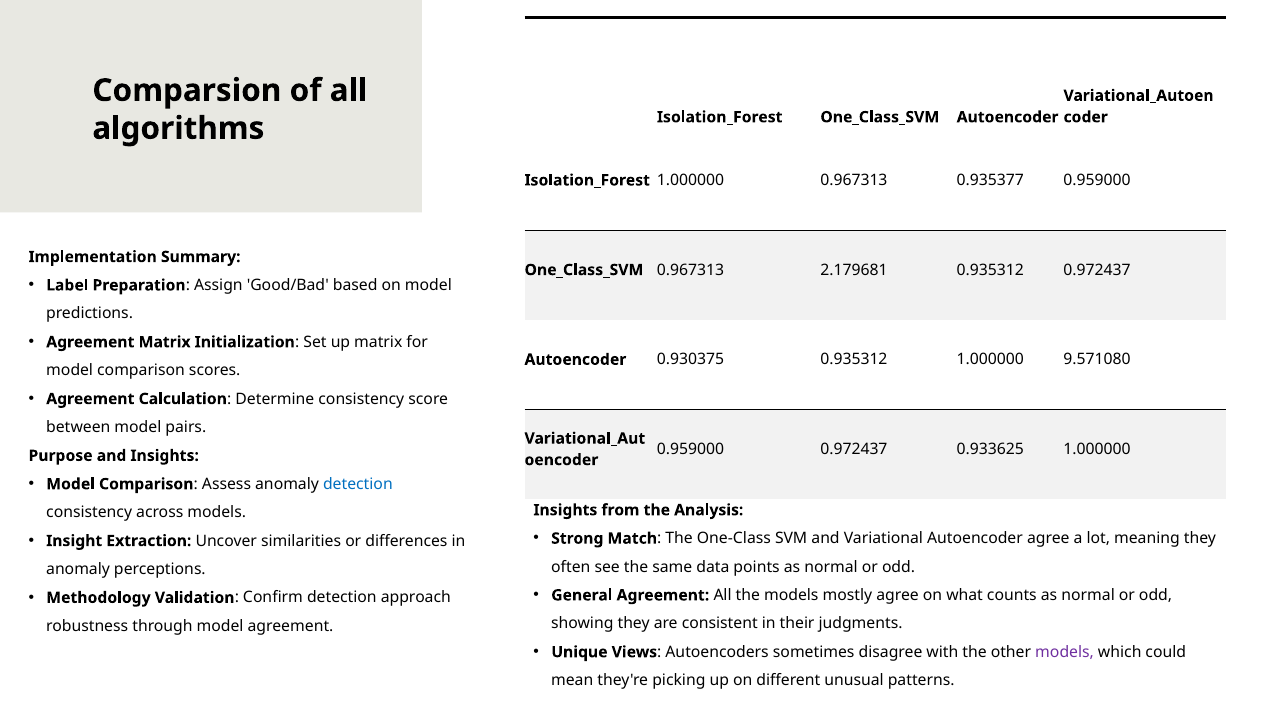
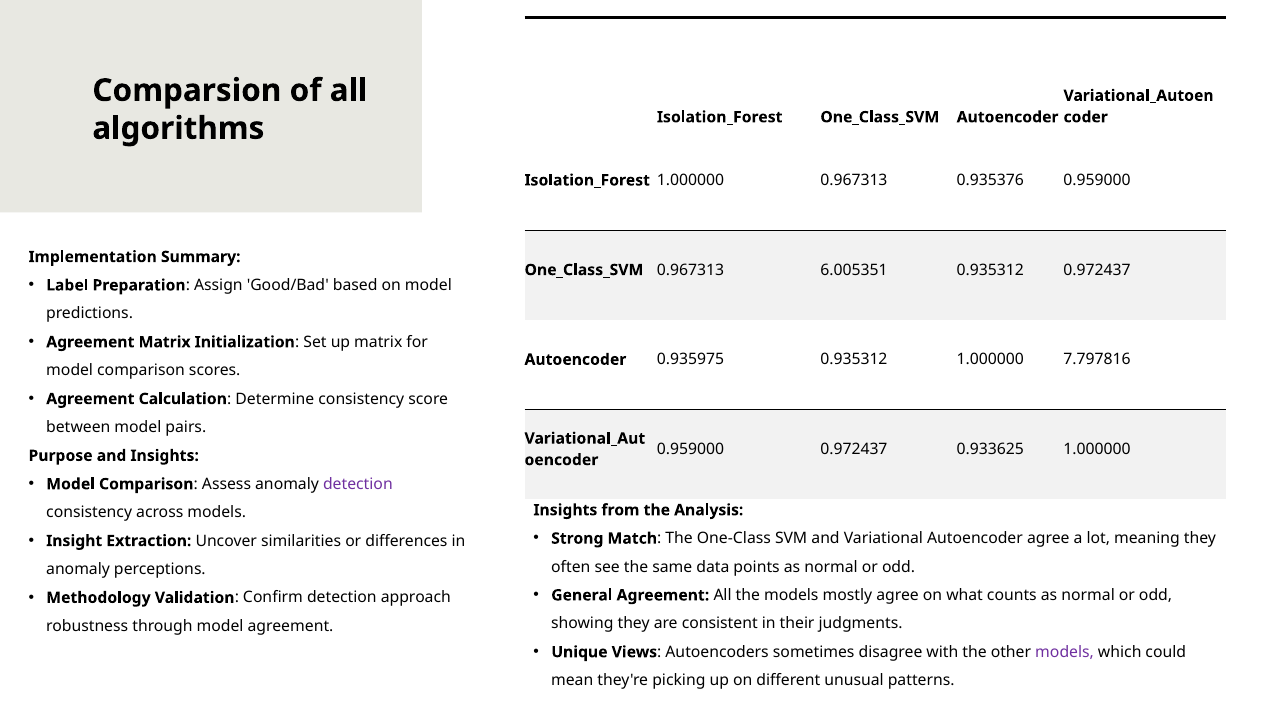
0.935377: 0.935377 -> 0.935376 (990, 180)
2.179681: 2.179681 -> 6.005351 (854, 270)
0.930375: 0.930375 -> 0.935975 (691, 359)
9.571080: 9.571080 -> 7.797816 (1097, 359)
detection colour: blue -> purple (358, 484)
